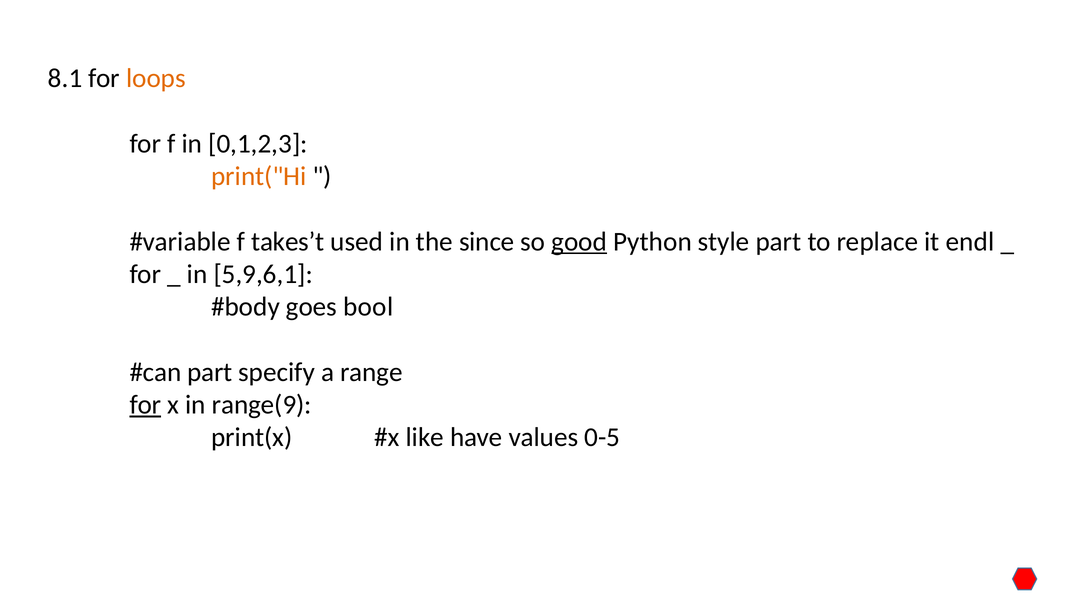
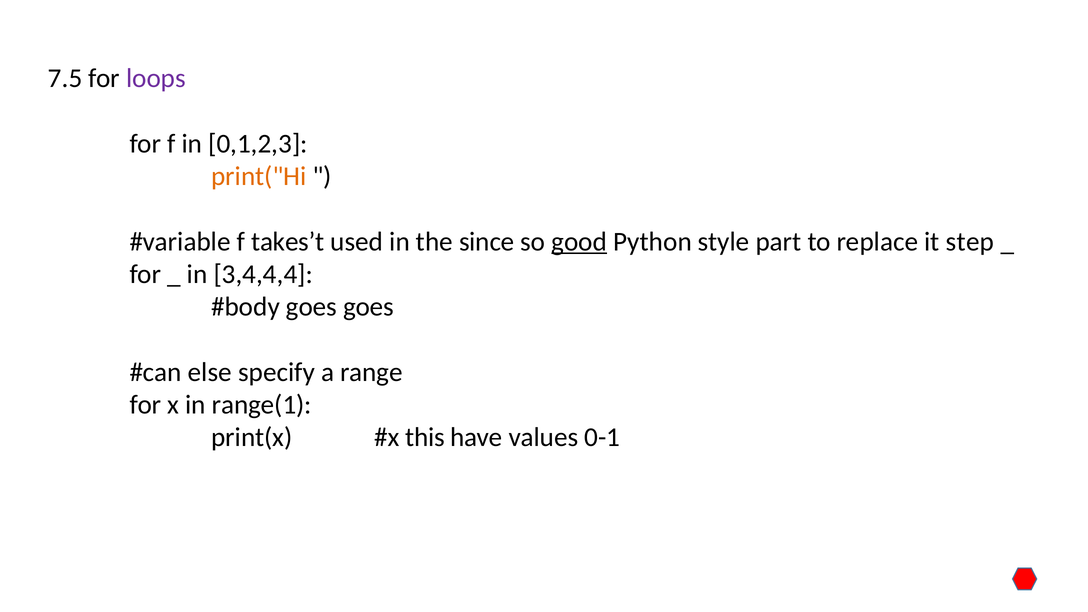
8.1: 8.1 -> 7.5 (65, 78)
loops colour: orange -> purple (156, 78)
endl: endl -> step (970, 242)
5,9,6,1: 5,9,6,1 -> 3,4,4,4 (263, 274)
goes bool: bool -> goes (369, 307)
part: part -> else (210, 372)
for underline: present -> none (145, 405)
range(9: range(9 -> range(1 (262, 405)
like: like -> this (425, 437)
0-5: 0-5 -> 0-1 (602, 437)
